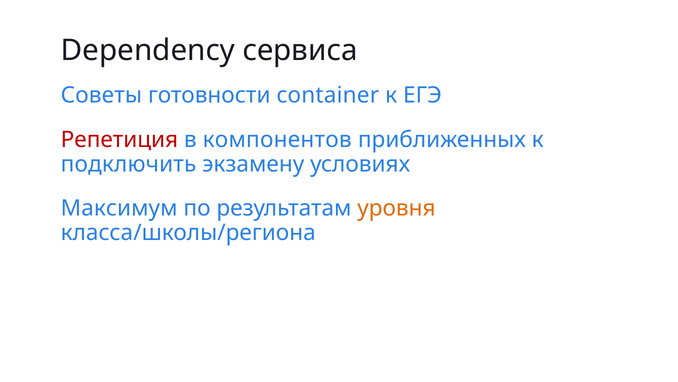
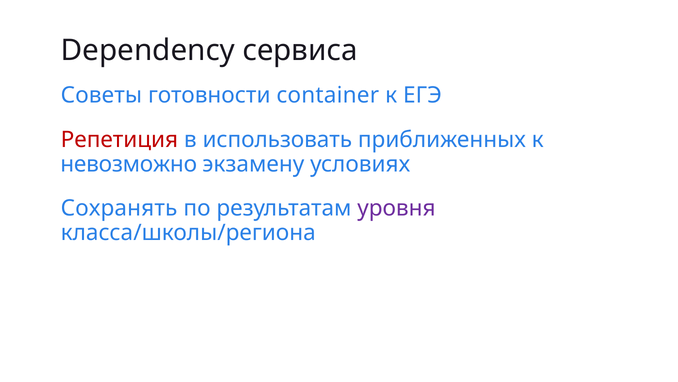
компонентов: компонентов -> использовать (277, 139)
подключить: подключить -> невозможно (129, 164)
Максимум: Максимум -> Сохранять (119, 208)
уровня colour: orange -> purple (396, 208)
